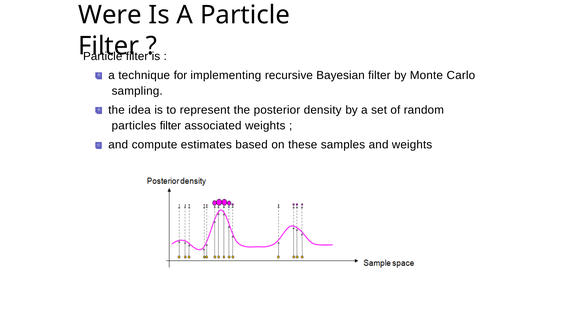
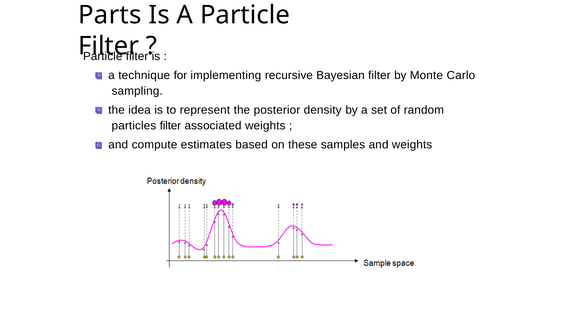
Were: Were -> Parts (110, 15)
